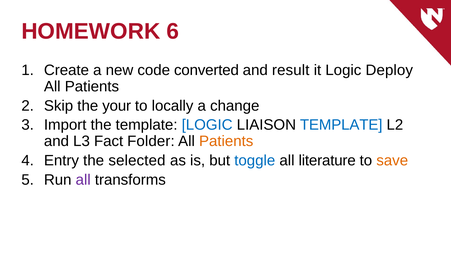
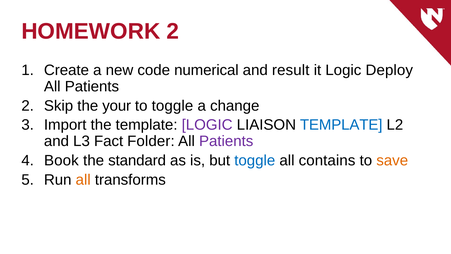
HOMEWORK 6: 6 -> 2 (173, 31)
converted: converted -> numerical (206, 70)
to locally: locally -> toggle (172, 106)
LOGIC colour: blue -> purple (207, 125)
Patients colour: orange -> purple (226, 141)
Entry: Entry -> Book (61, 160)
selected: selected -> standard (137, 160)
literature: literature -> contains (327, 160)
all colour: purple -> orange (83, 180)
